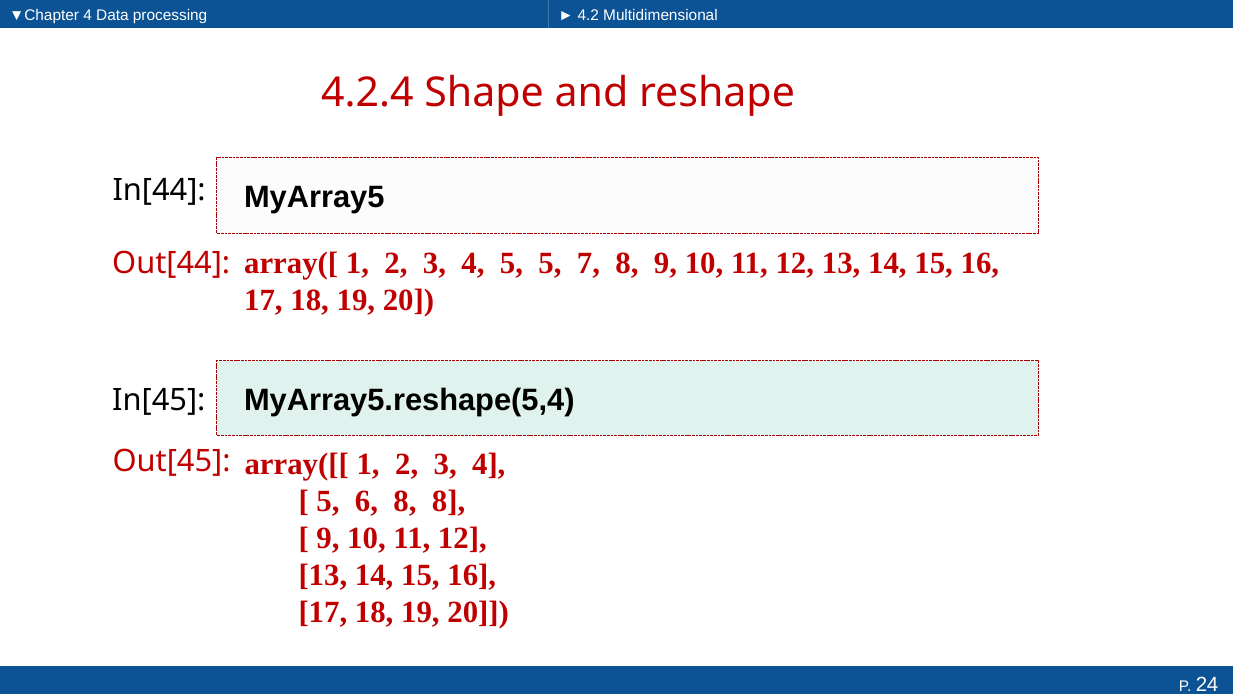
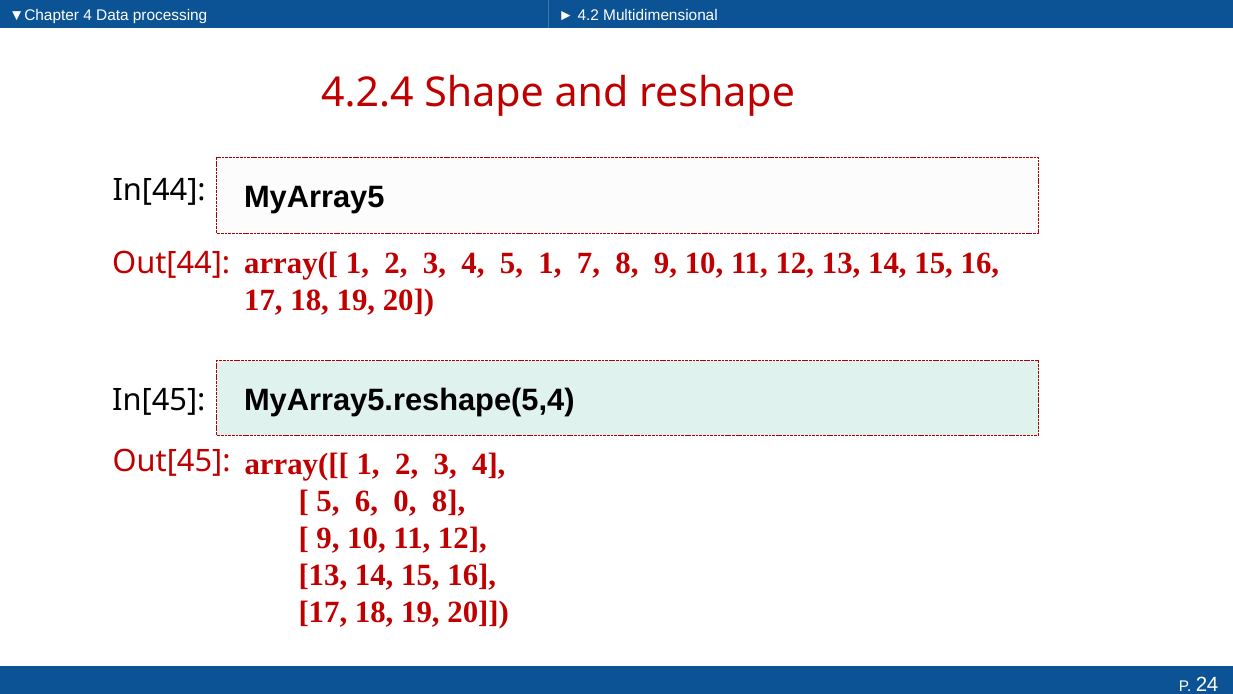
5 5: 5 -> 1 (550, 264)
6 8: 8 -> 0 (405, 501)
